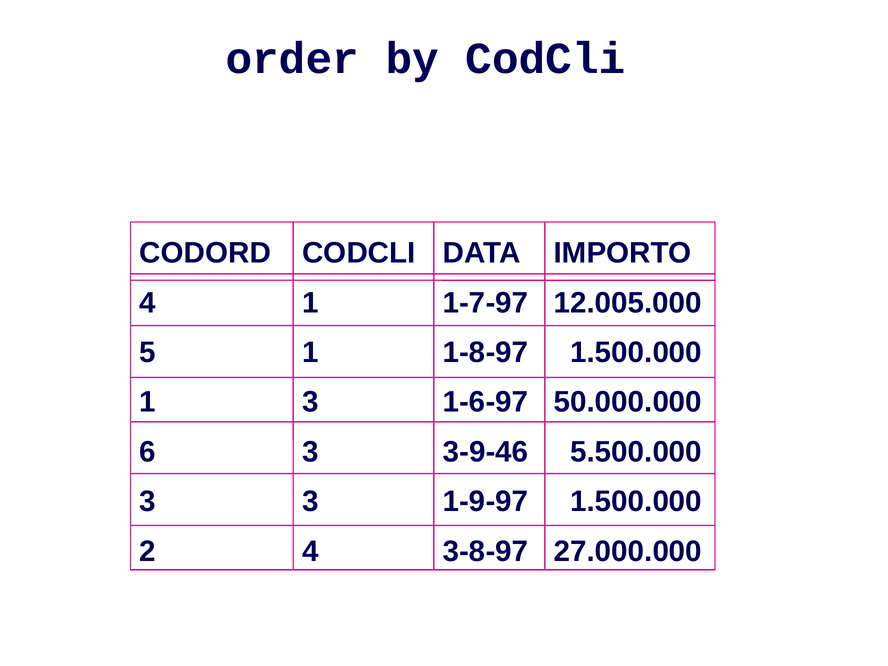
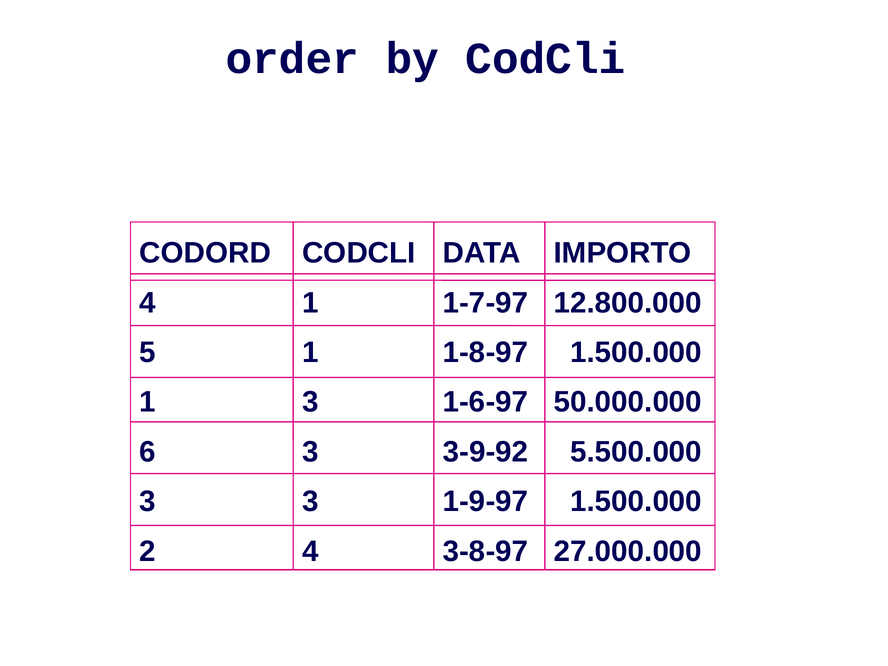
12.005.000: 12.005.000 -> 12.800.000 (628, 303)
3-9-46: 3-9-46 -> 3-9-92 (486, 452)
